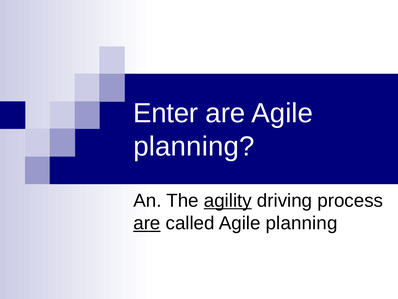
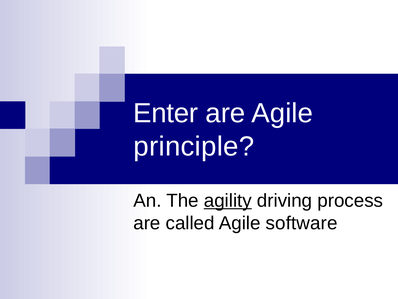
planning: planning -> principle (194, 146)
are underline: present -> none (147, 223)
called Agile planning: planning -> software (302, 223)
